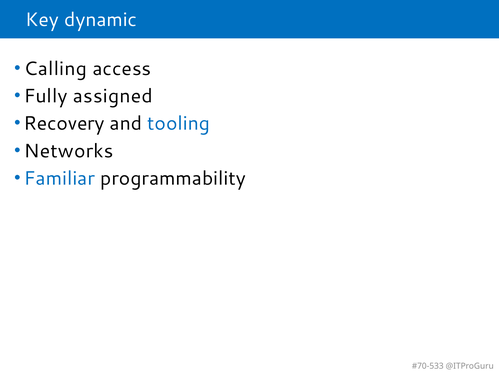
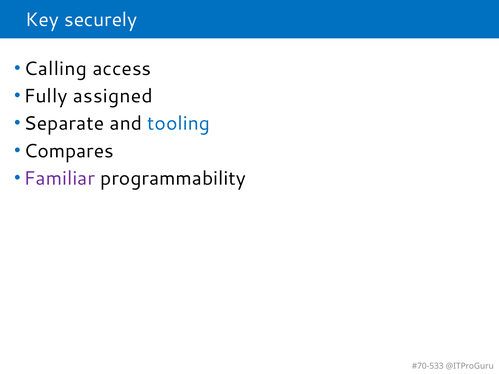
dynamic: dynamic -> securely (101, 20)
Recovery: Recovery -> Separate (64, 124)
Networks: Networks -> Compares (69, 151)
Familiar colour: blue -> purple (59, 179)
